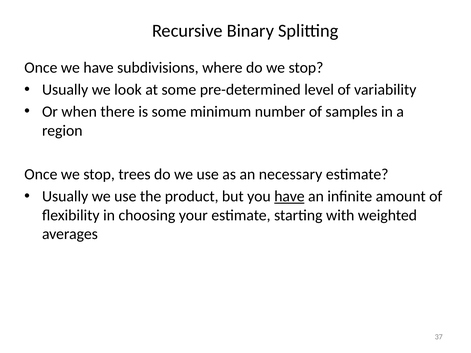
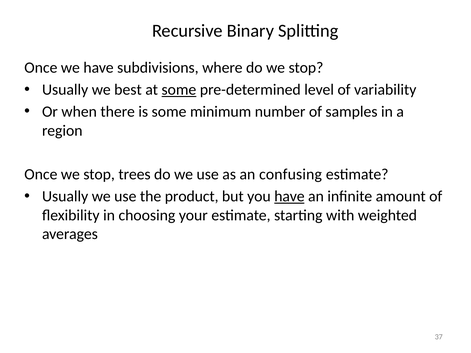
look: look -> best (128, 90)
some underline: none -> present (179, 90)
necessary: necessary -> confusing (291, 175)
